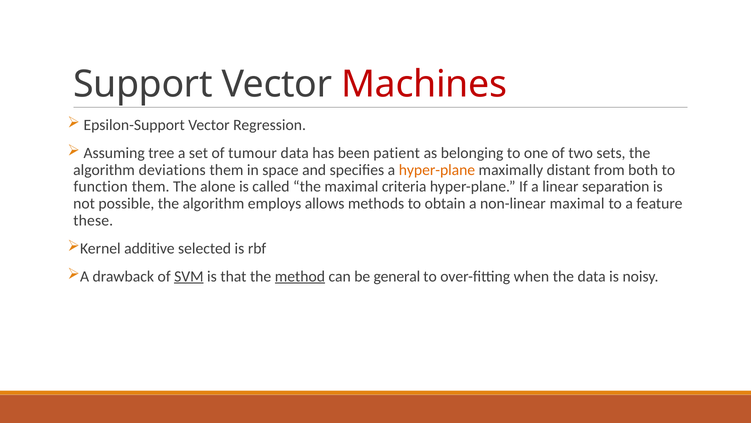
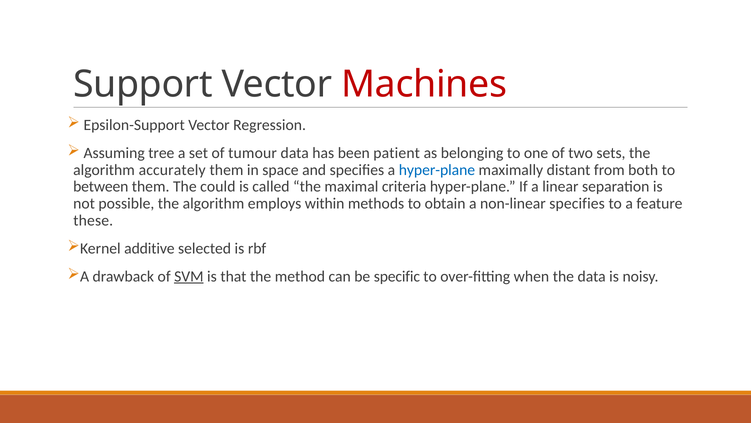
deviations: deviations -> accurately (172, 170)
hyper-plane colour: orange -> blue (437, 170)
function: function -> between (101, 187)
alone: alone -> could (218, 187)
allows: allows -> within (325, 203)
non-linear maximal: maximal -> specifies (577, 203)
method underline: present -> none (300, 276)
general: general -> specific (397, 276)
